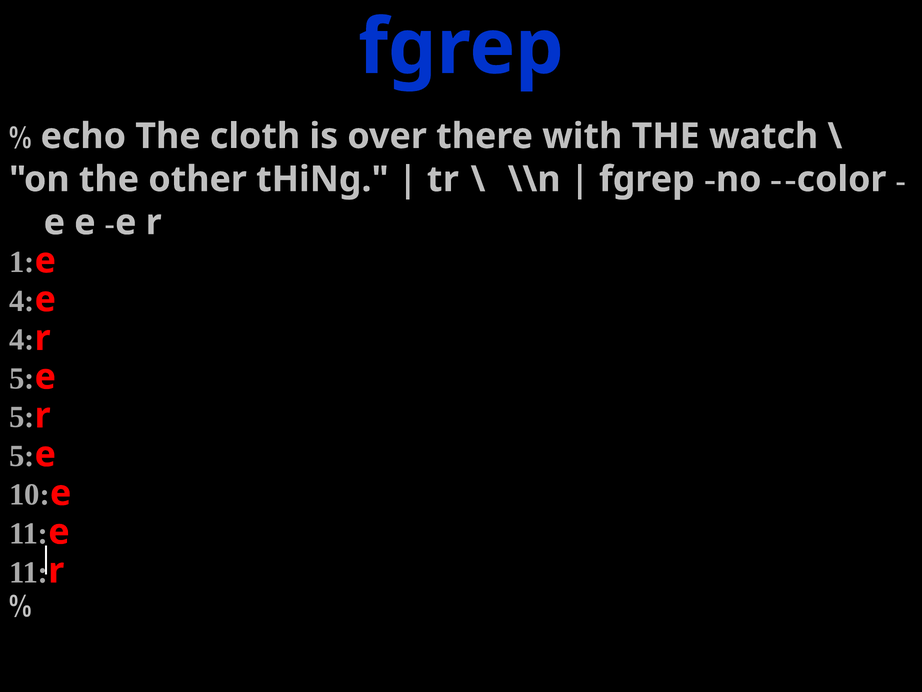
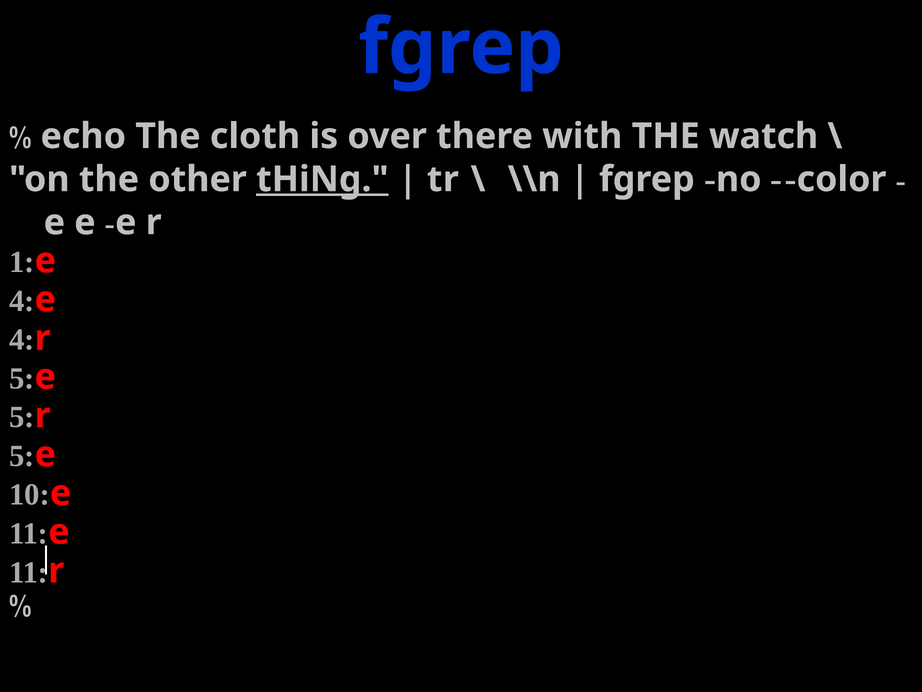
tHiNg underline: none -> present (322, 179)
